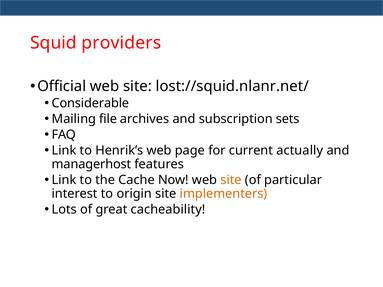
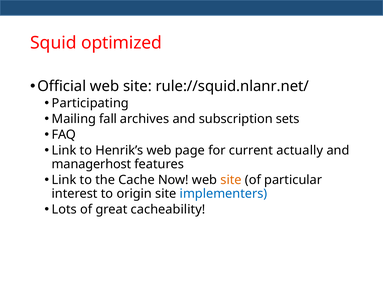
providers: providers -> optimized (121, 43)
lost://squid.nlanr.net/: lost://squid.nlanr.net/ -> rule://squid.nlanr.net/ (232, 86)
Considerable: Considerable -> Participating (90, 103)
file: file -> fall (108, 119)
implementers colour: orange -> blue (224, 194)
